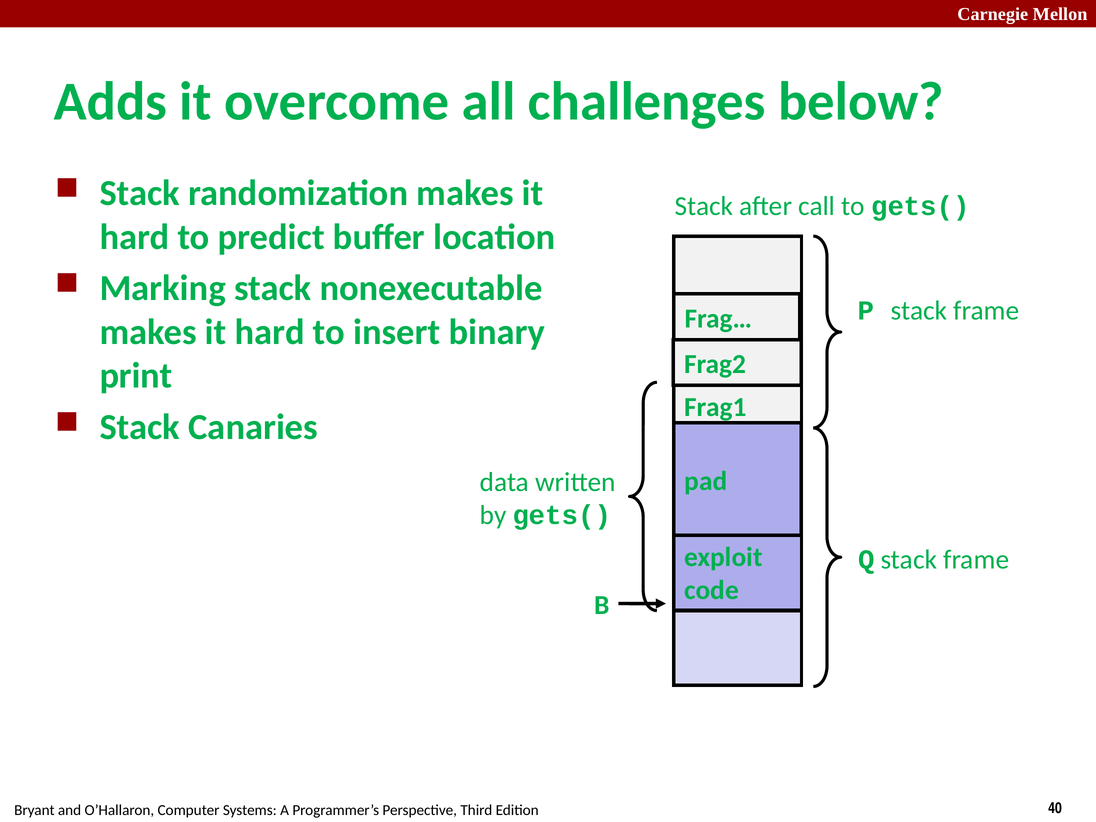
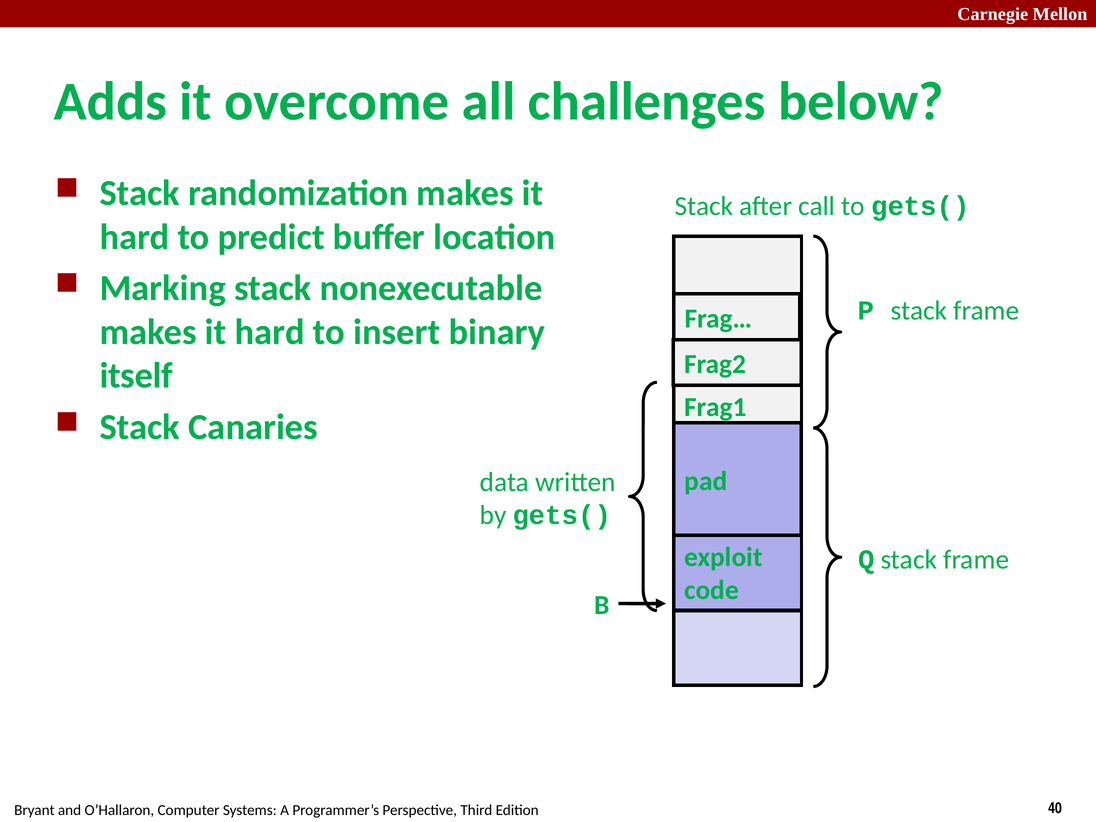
print: print -> itself (136, 376)
